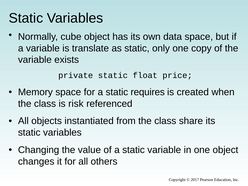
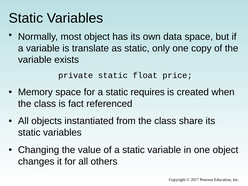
cube: cube -> most (71, 37)
risk: risk -> fact (76, 104)
